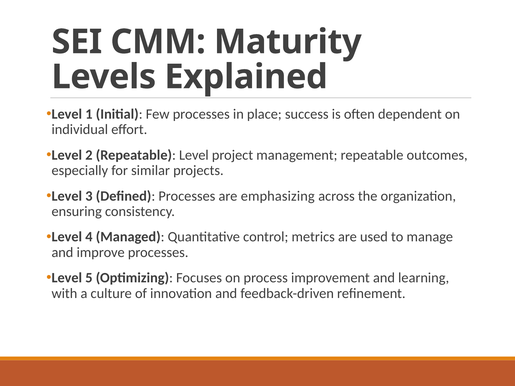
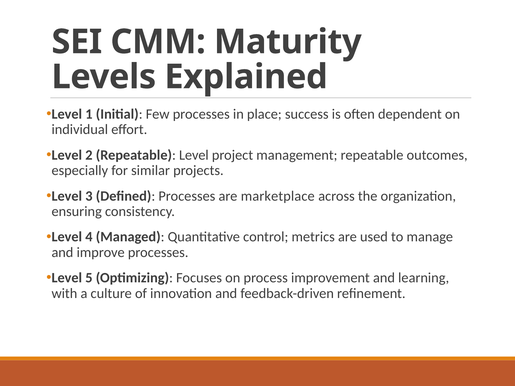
emphasizing: emphasizing -> marketplace (278, 196)
